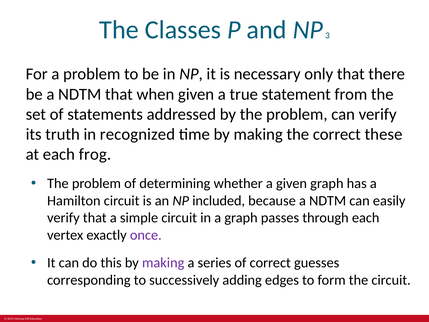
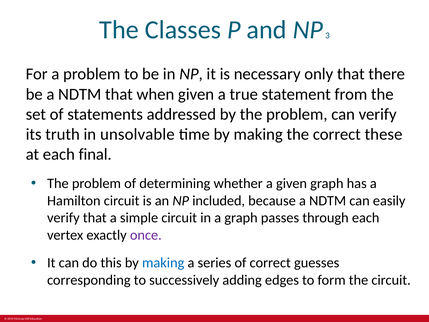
recognized: recognized -> unsolvable (137, 134)
frog: frog -> final (95, 154)
making colour: purple -> blue (163, 263)
